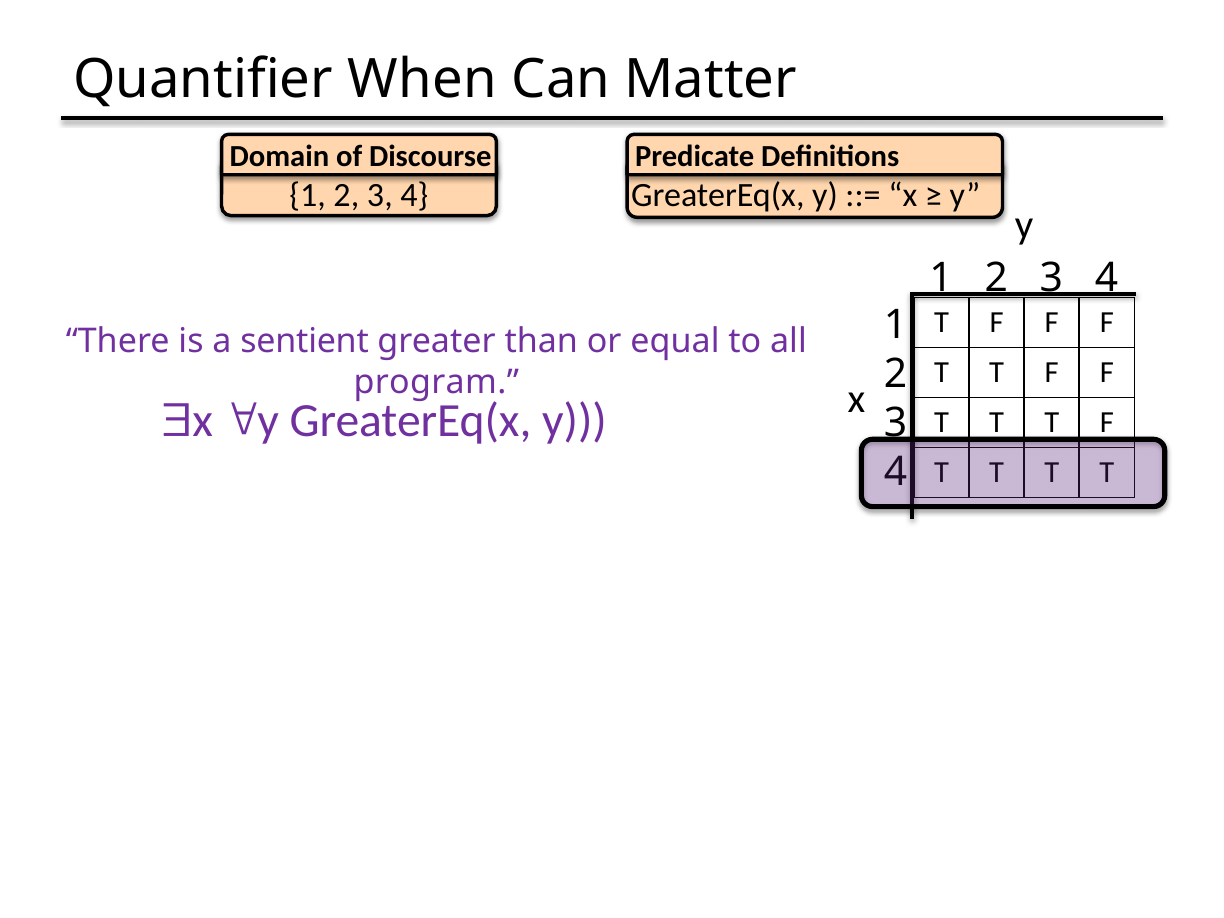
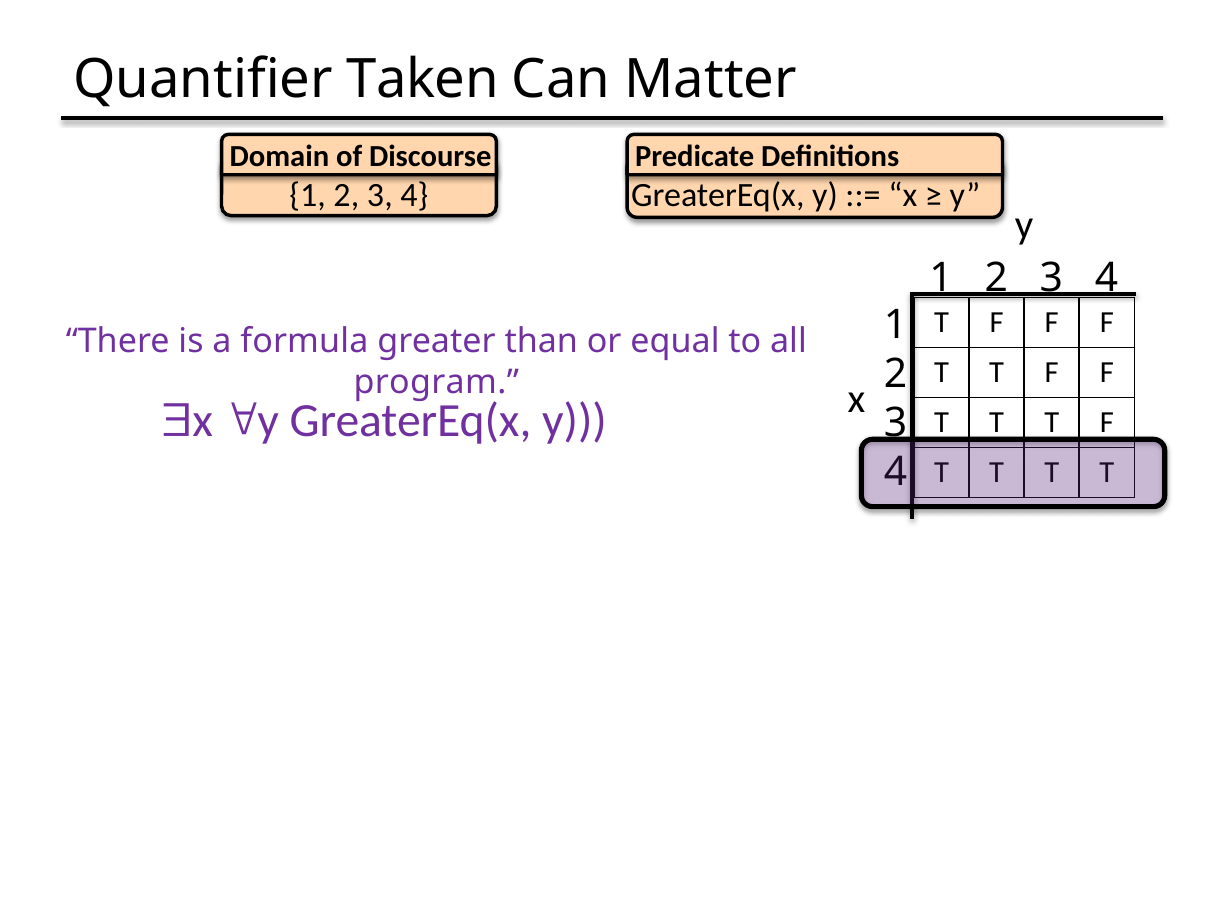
When: When -> Taken (423, 79)
sentient: sentient -> formula (304, 342)
